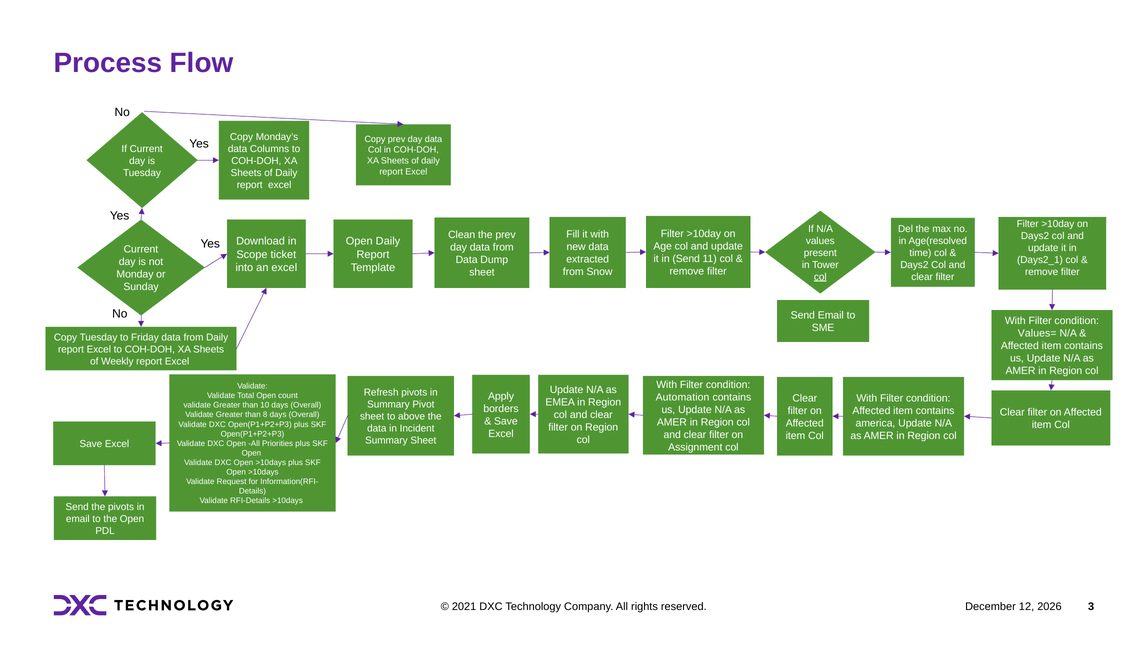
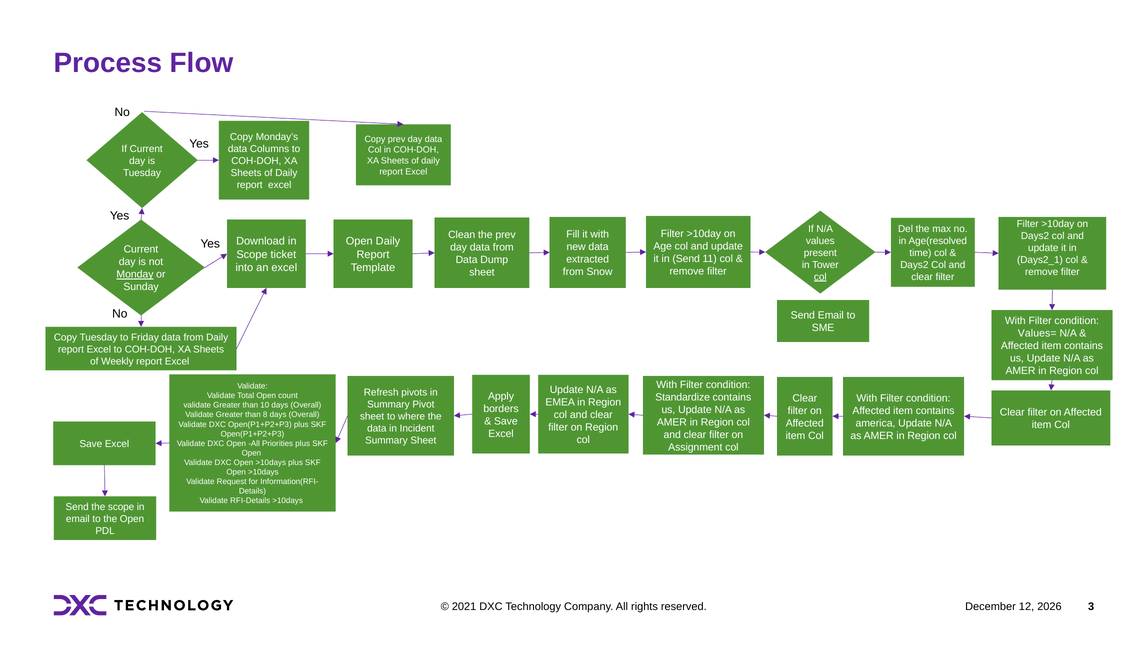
Monday underline: none -> present (135, 274)
Automation: Automation -> Standardize (683, 397)
above: above -> where (412, 416)
the pivots: pivots -> scope (121, 507)
